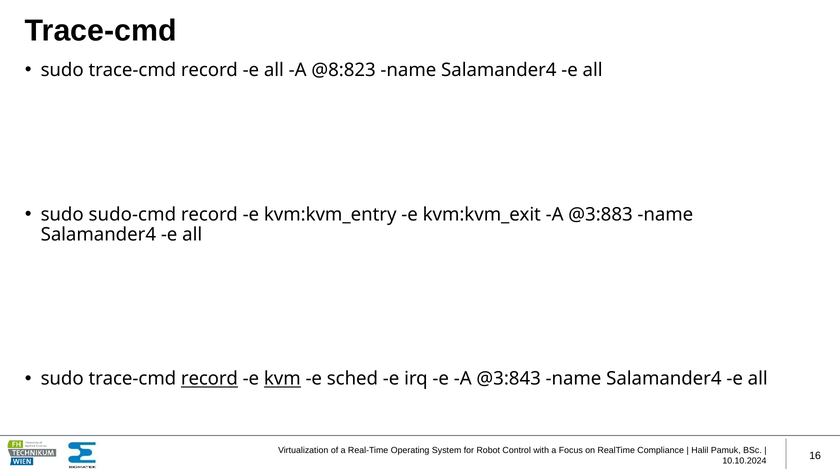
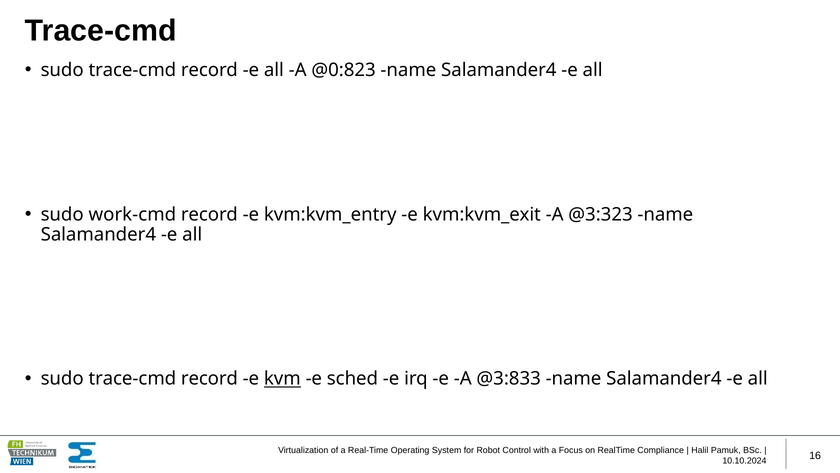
@8:823: @8:823 -> @0:823 (344, 70)
sudo-cmd: sudo-cmd -> work-cmd (132, 214)
@3:883: @3:883 -> @3:323 (601, 214)
record underline: present -> none (209, 378)
@3:843: @3:843 -> @3:833 (509, 378)
